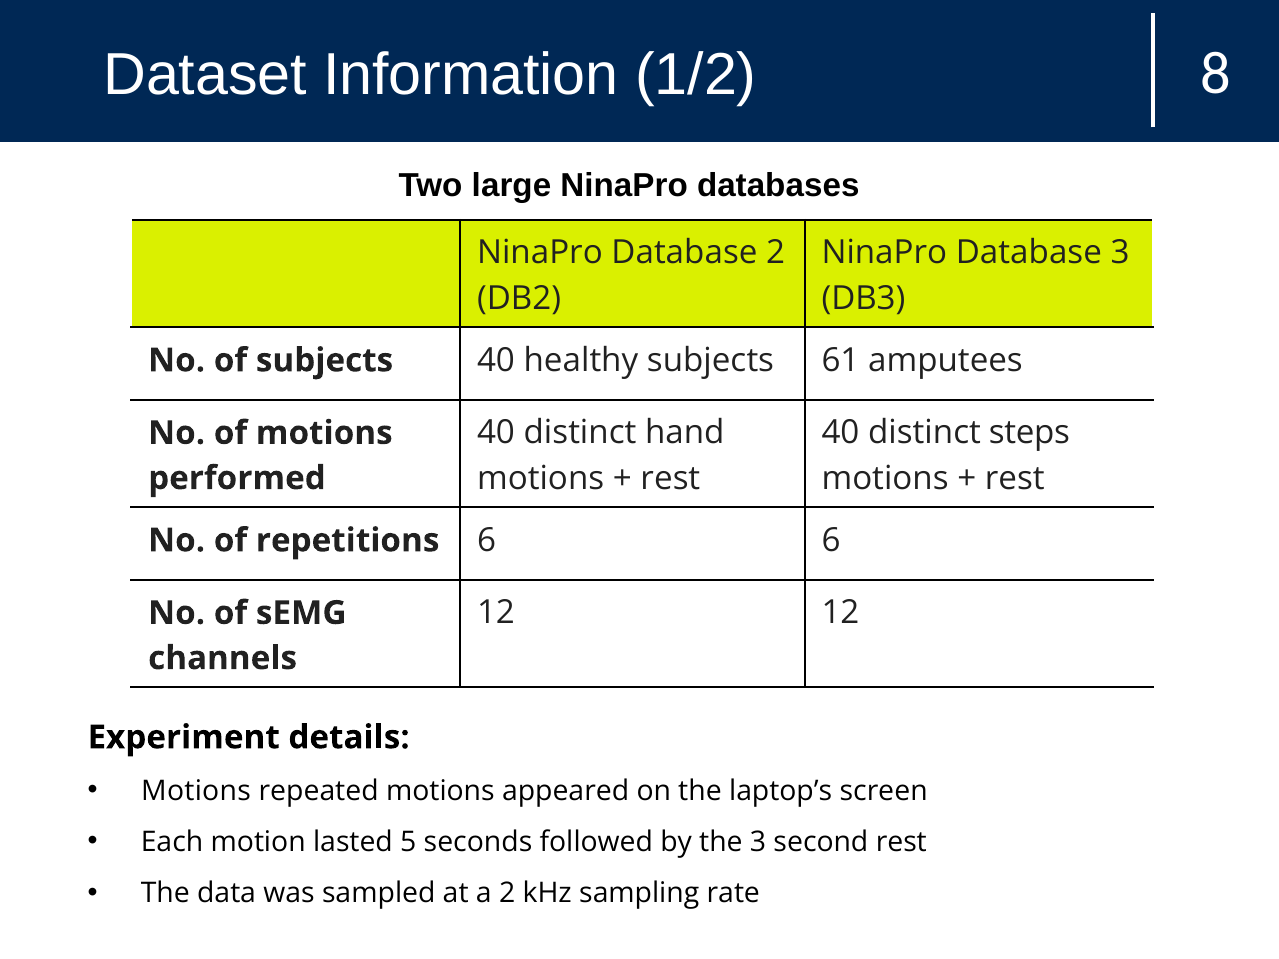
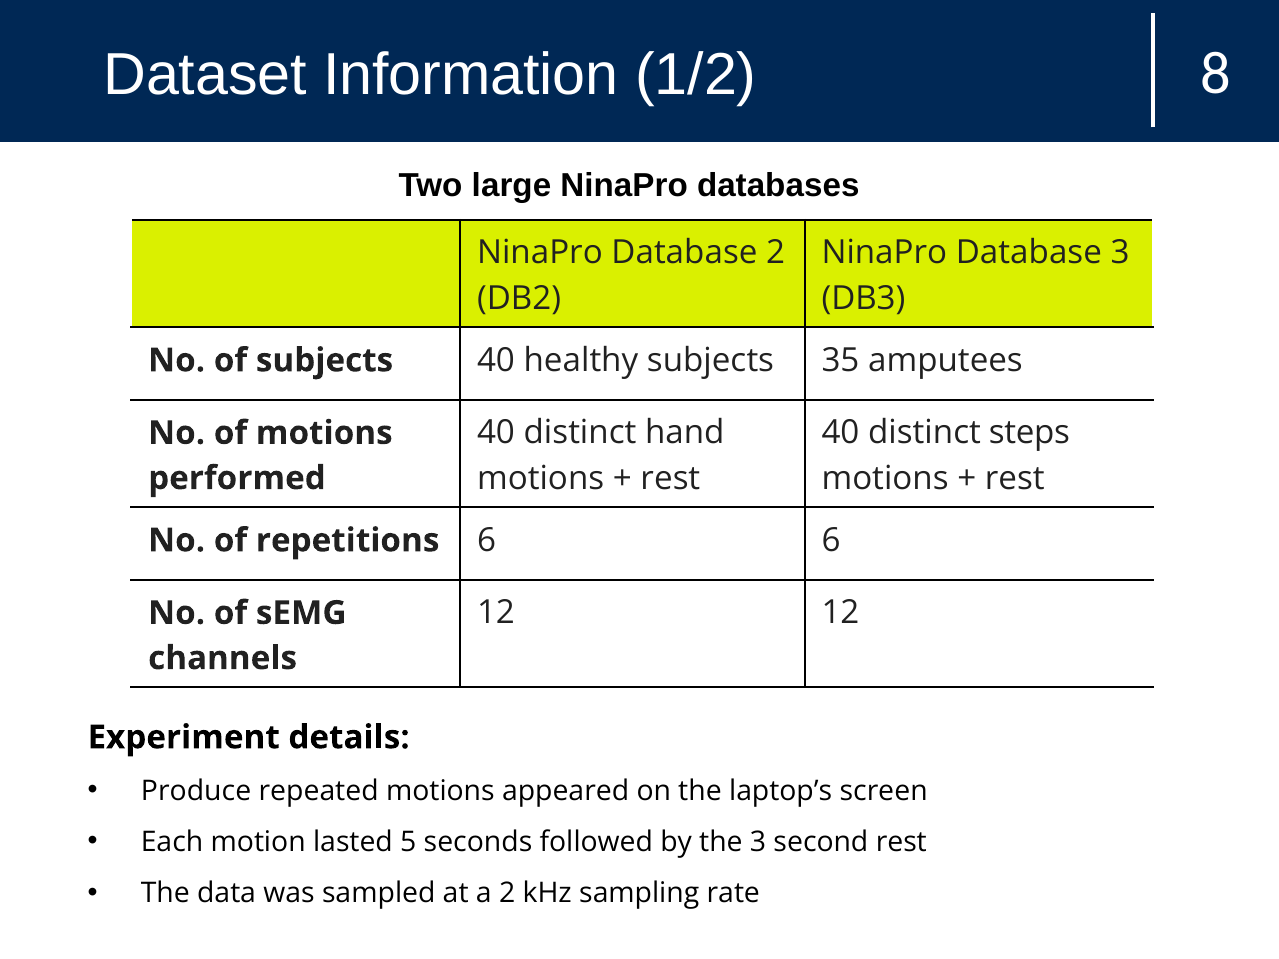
61: 61 -> 35 (840, 361)
Motions: Motions -> Produce (196, 791)
